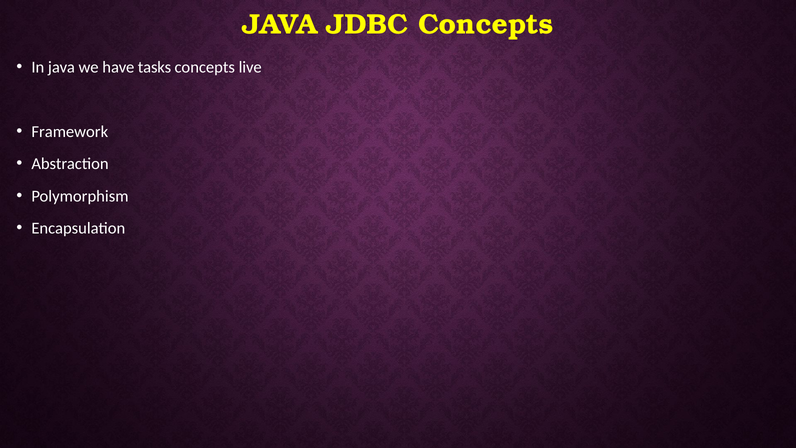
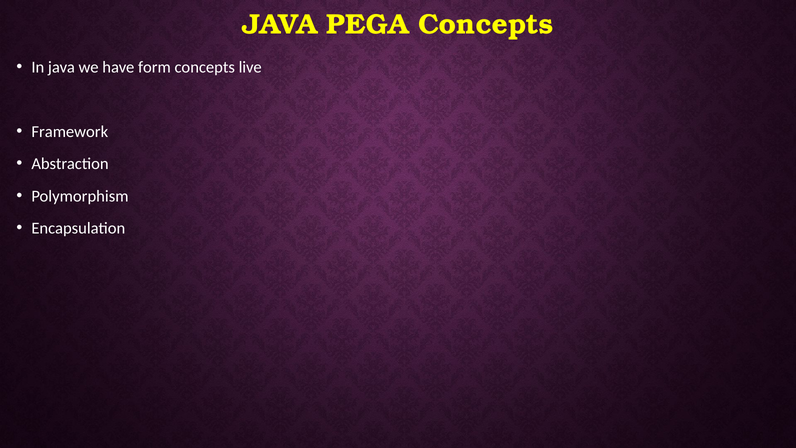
JDBC: JDBC -> PEGA (367, 24)
tasks: tasks -> form (154, 67)
